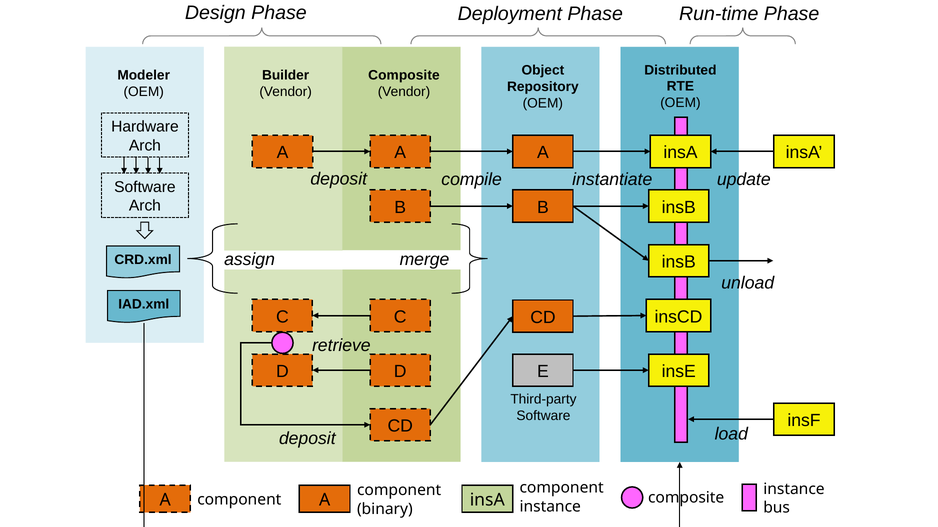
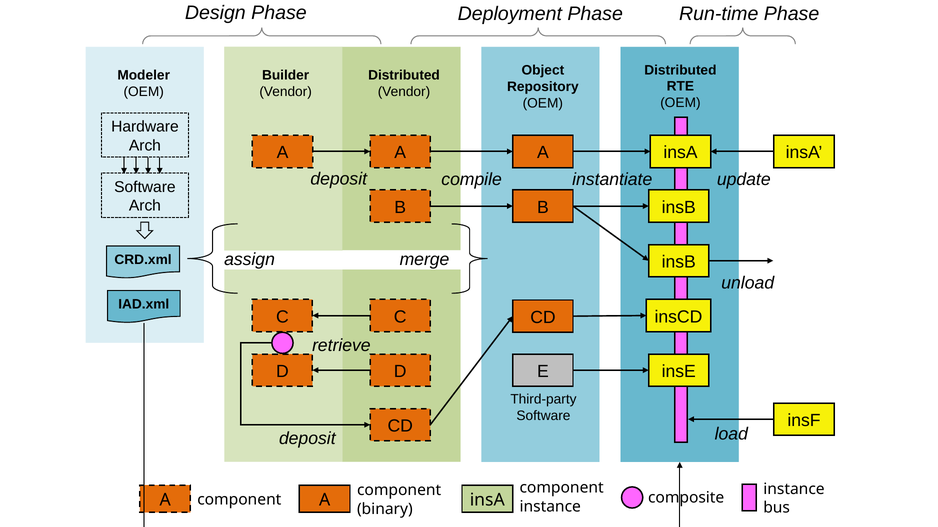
Composite: Composite -> Distributed (404, 76)
